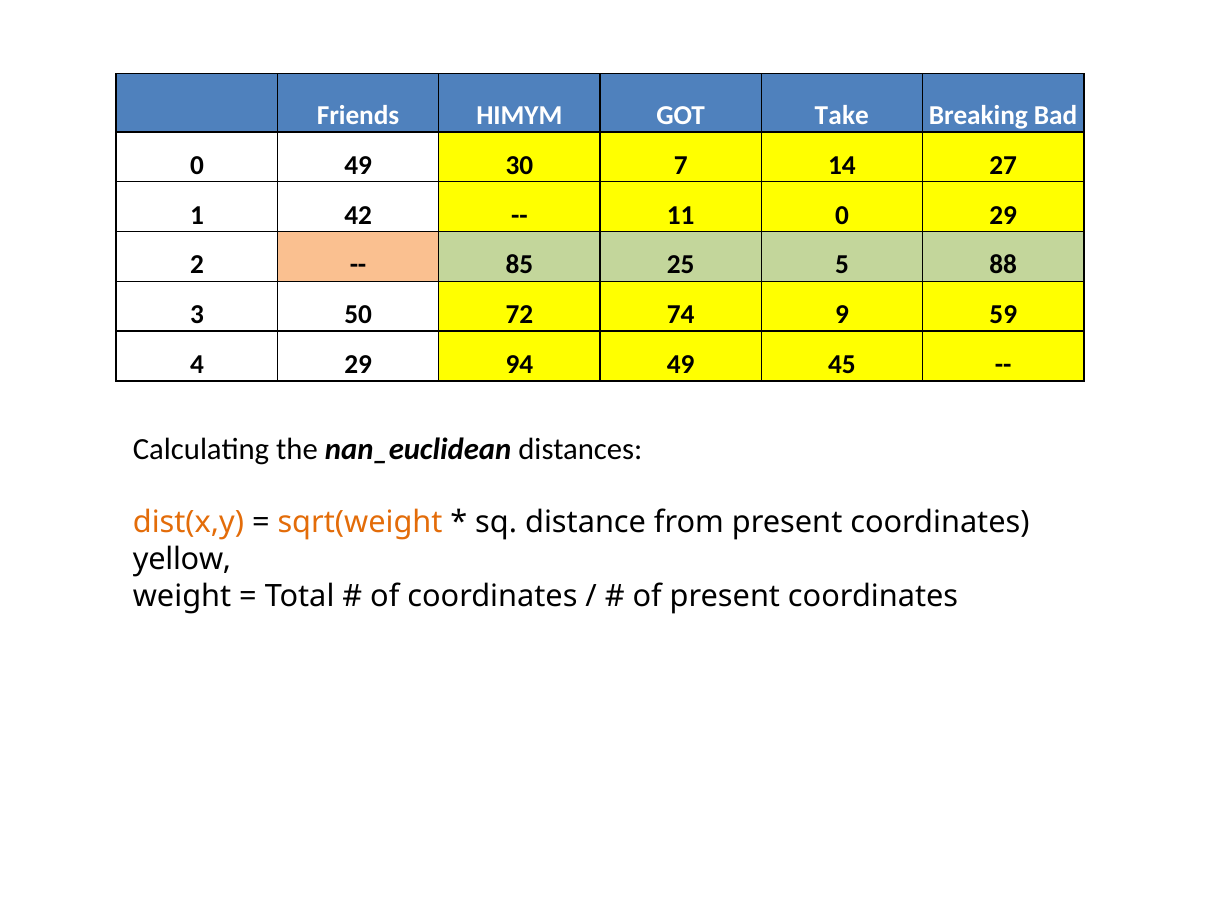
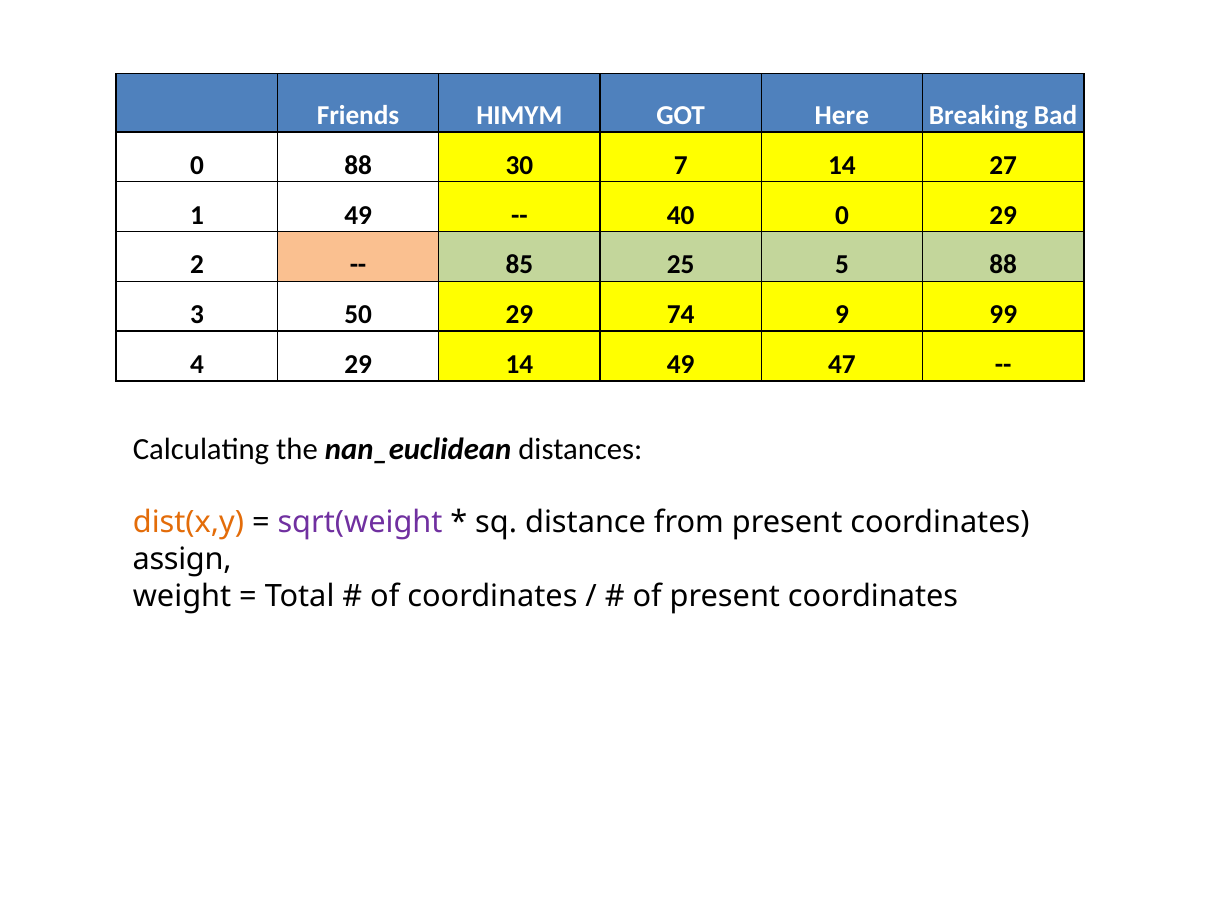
Take: Take -> Here (842, 115)
0 49: 49 -> 88 (358, 165)
1 42: 42 -> 49 (358, 215)
11: 11 -> 40 (681, 215)
50 72: 72 -> 29 (519, 315)
59: 59 -> 99 (1003, 315)
29 94: 94 -> 14 (519, 364)
45: 45 -> 47 (842, 364)
sqrt(weight colour: orange -> purple (360, 522)
yellow: yellow -> assign (182, 559)
